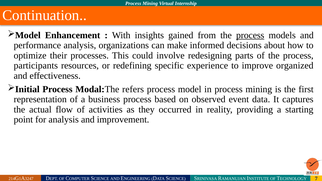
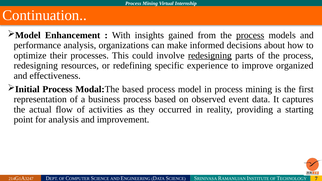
redesigning underline: none -> present (210, 55)
participants: participants -> redesigning (36, 66)
Modal:The refers: refers -> based (133, 89)
